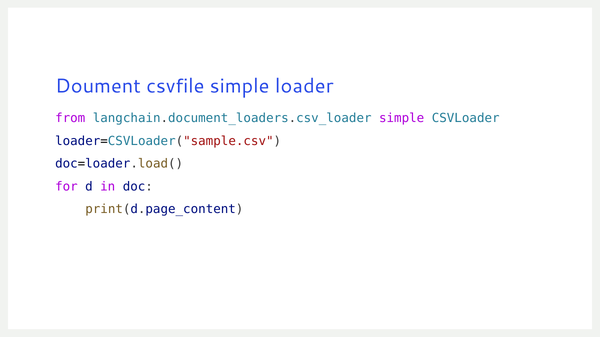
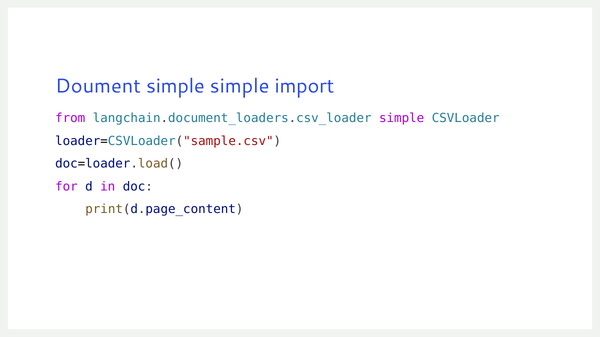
Doument csvfile: csvfile -> simple (175, 86)
loader: loader -> import (304, 86)
